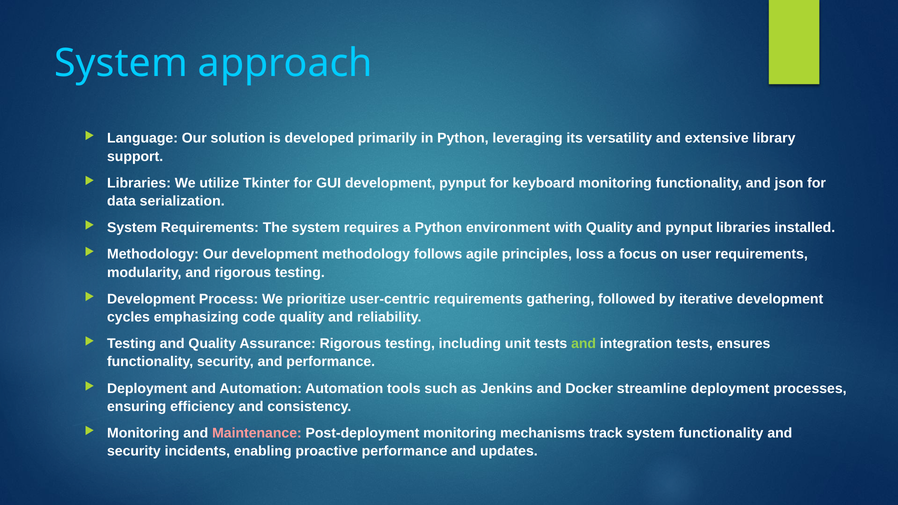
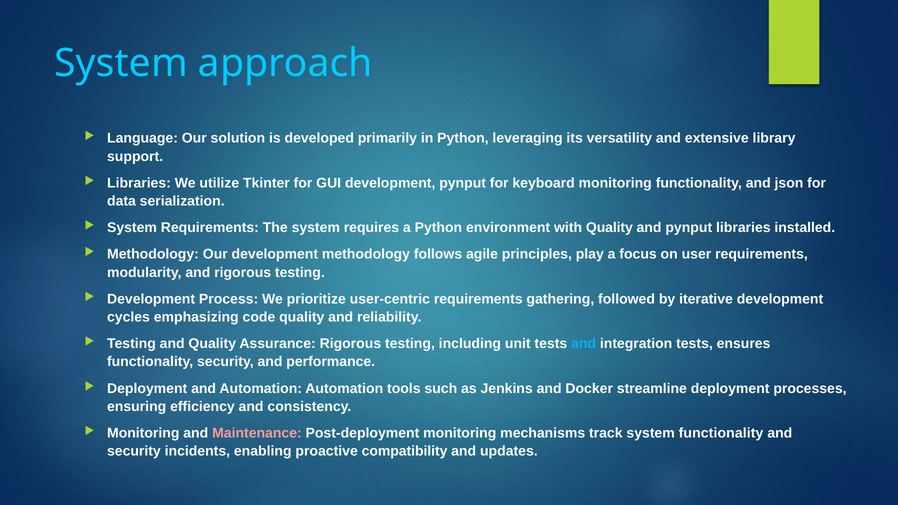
loss: loss -> play (590, 254)
and colour: light green -> light blue (584, 344)
proactive performance: performance -> compatibility (405, 451)
